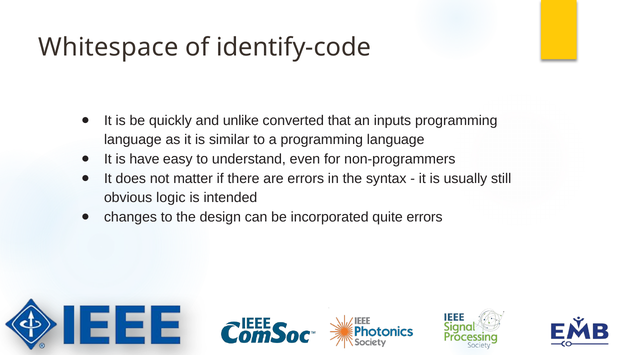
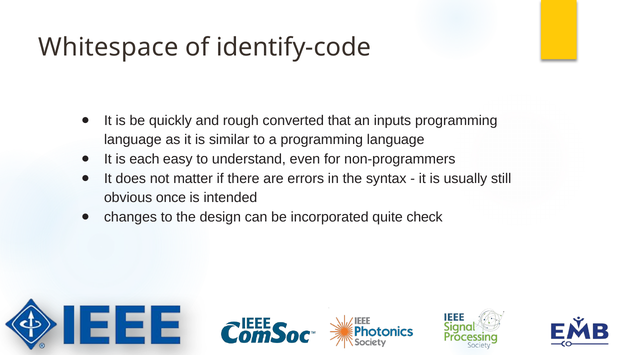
unlike: unlike -> rough (241, 121)
have: have -> each (144, 159)
logic: logic -> once (171, 198)
quite errors: errors -> check (425, 217)
